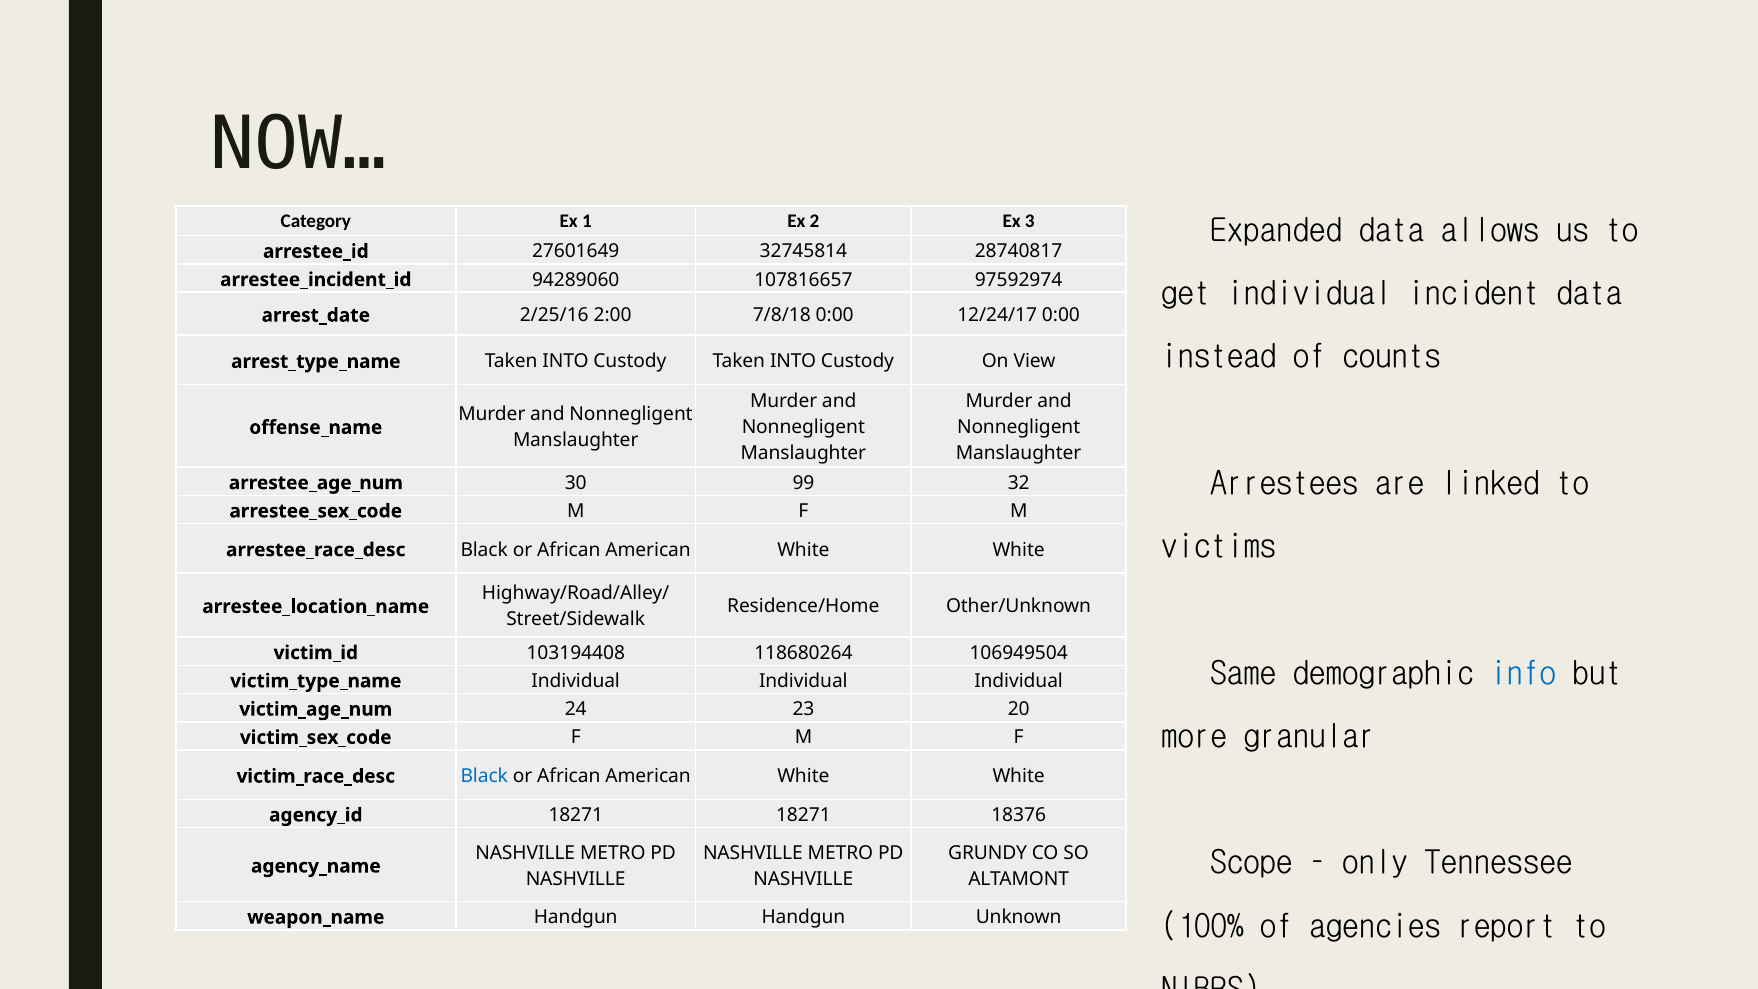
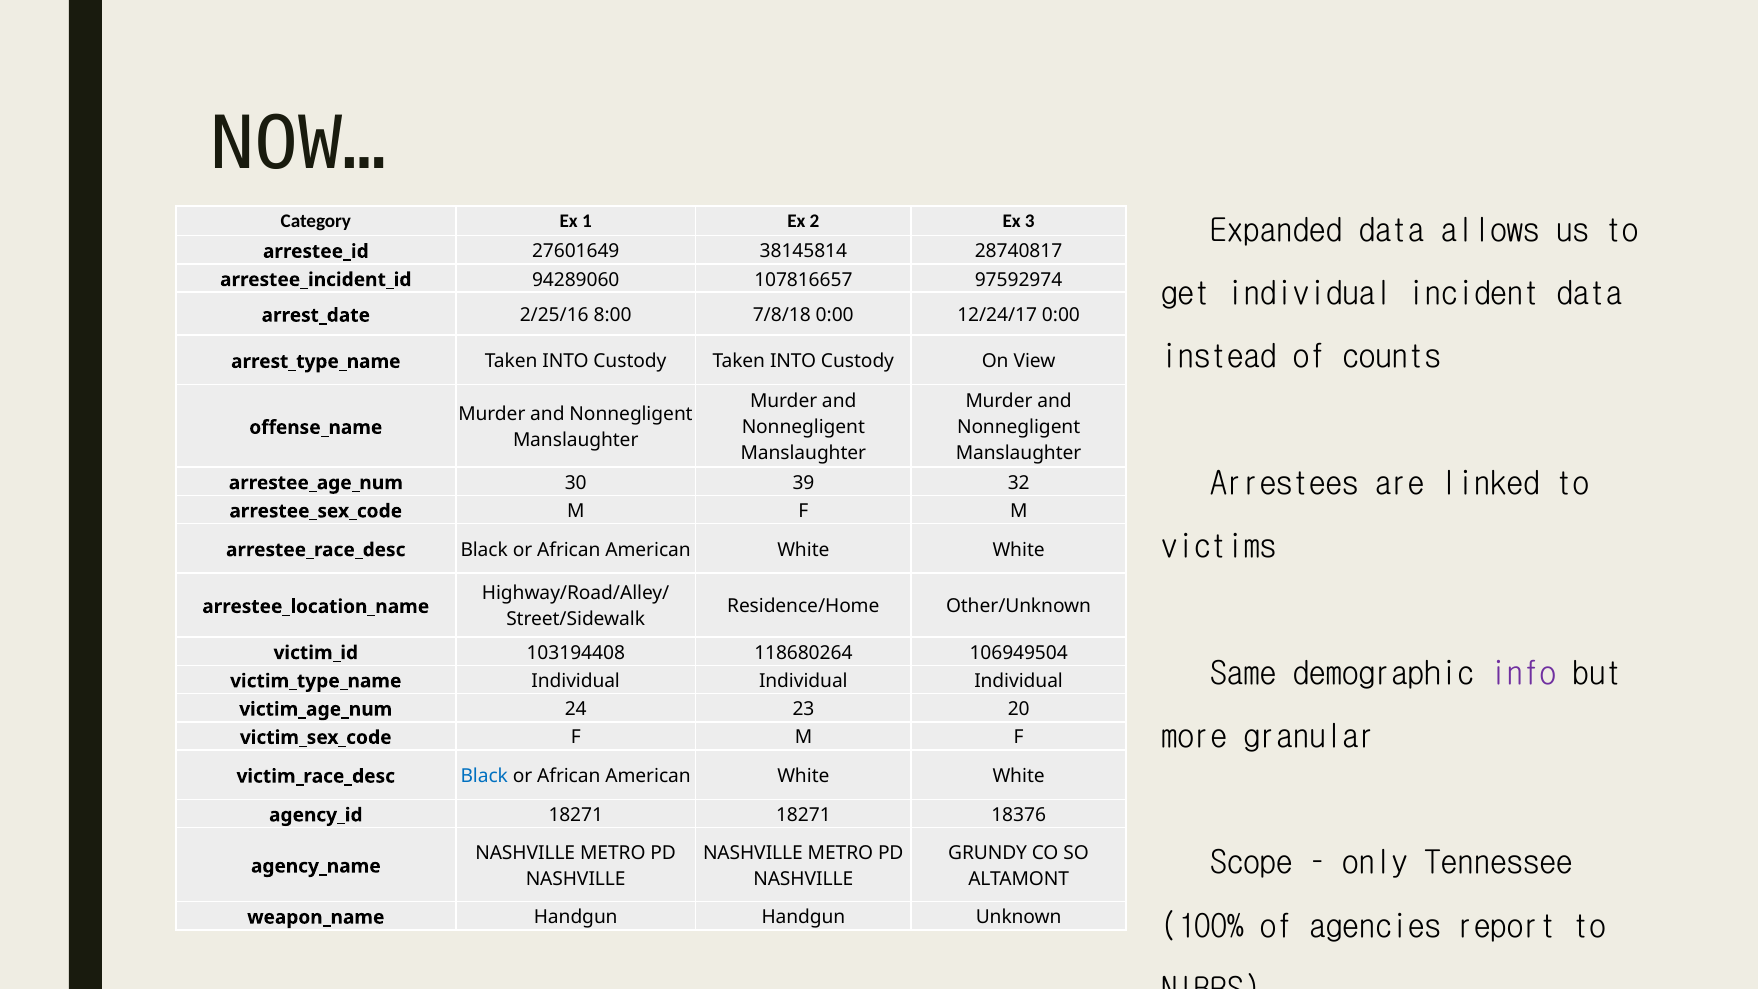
32745814: 32745814 -> 38145814 (803, 251)
2:00: 2:00 -> 8:00 (613, 315)
99: 99 -> 39 (803, 483)
info colour: blue -> purple (1523, 673)
